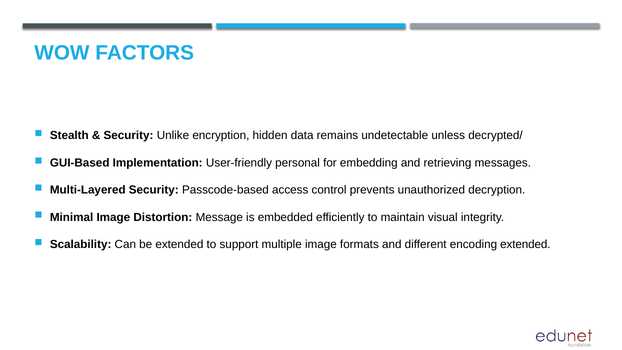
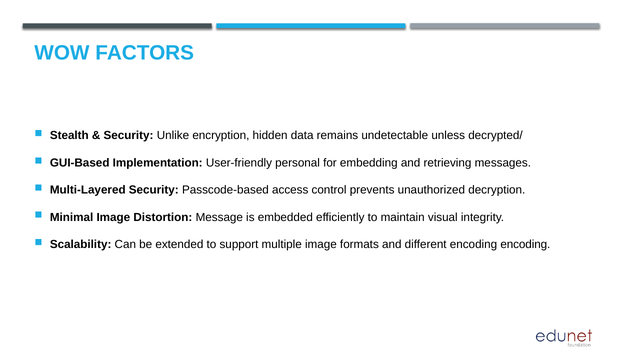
encoding extended: extended -> encoding (525, 244)
